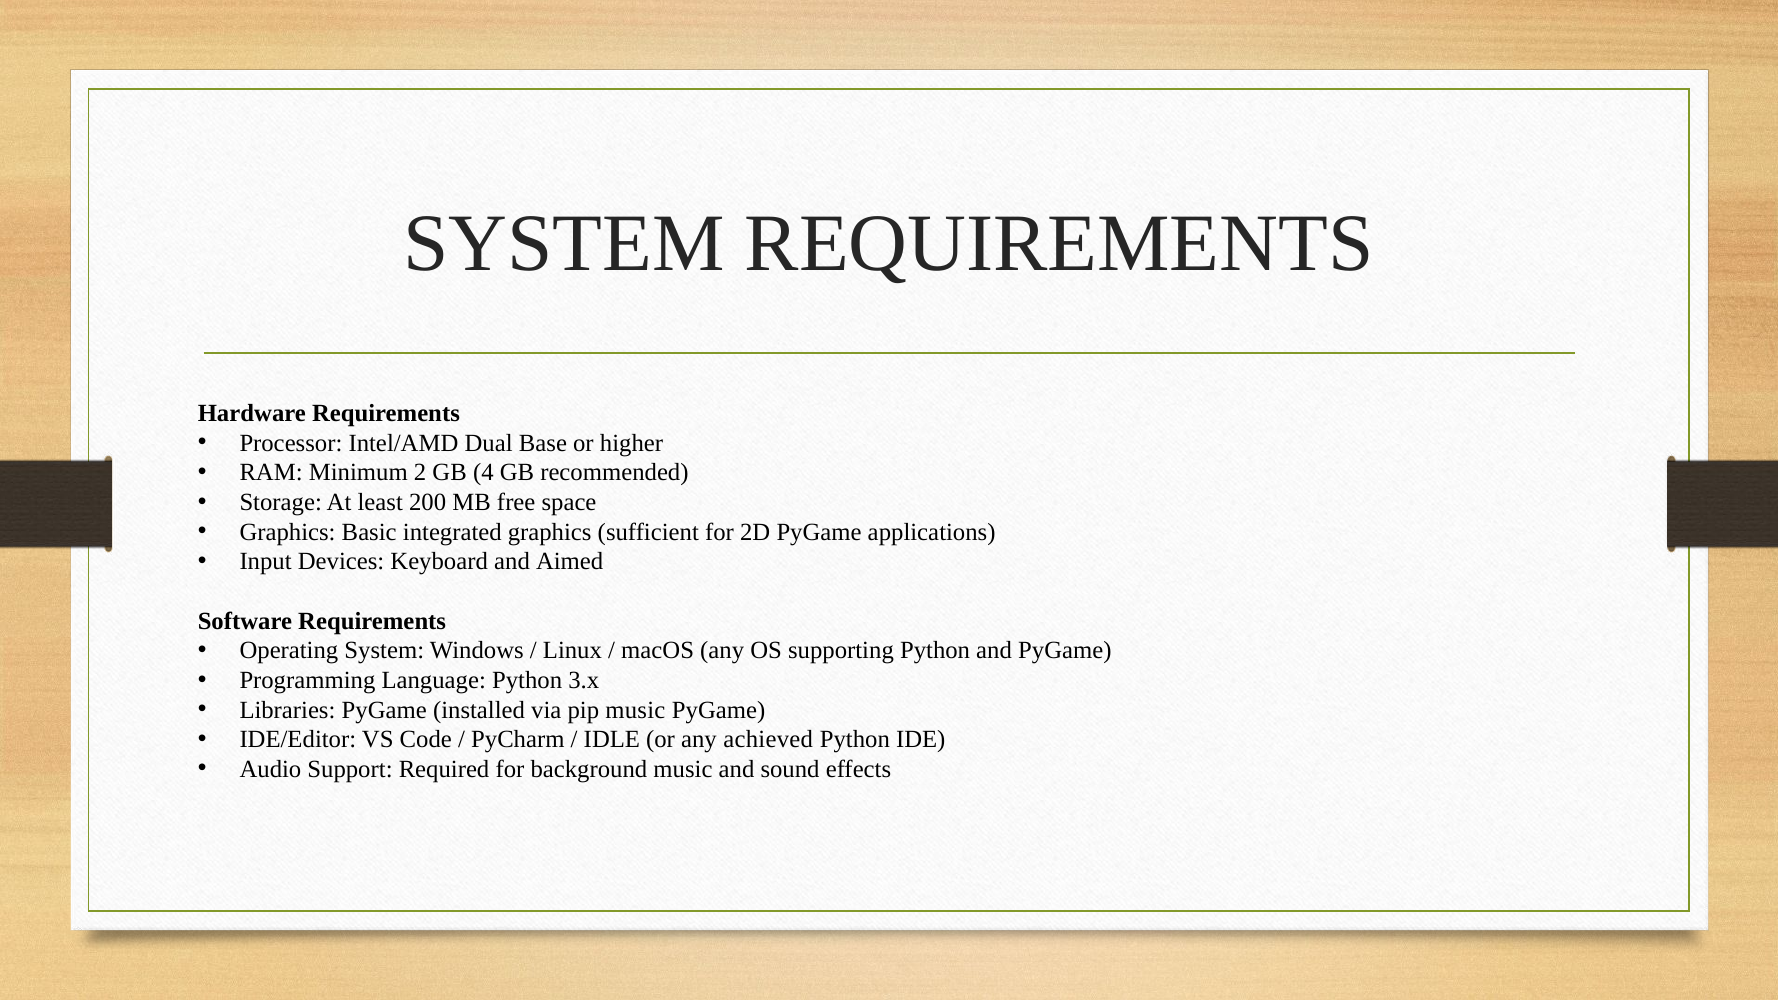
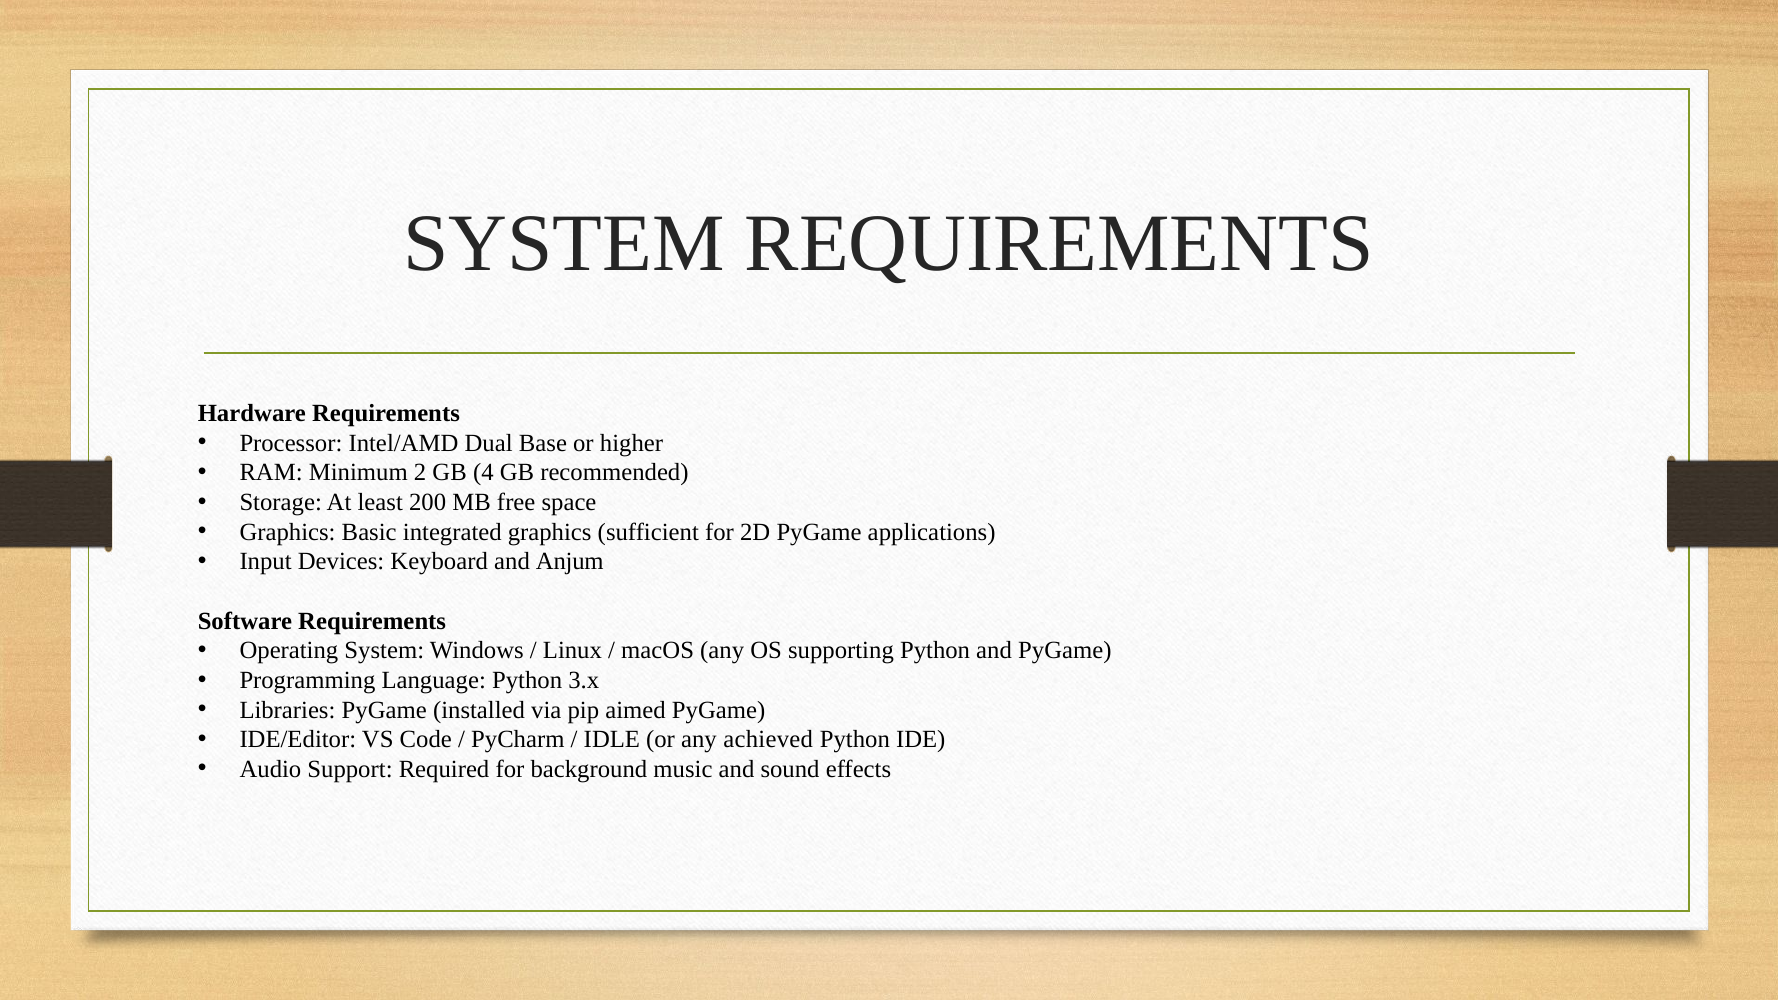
Aimed: Aimed -> Anjum (570, 562)
pip music: music -> aimed (636, 710)
